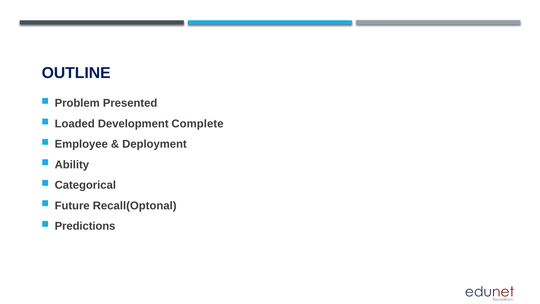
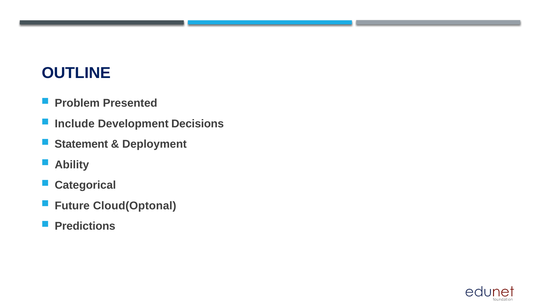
Loaded: Loaded -> Include (75, 124)
Complete: Complete -> Decisions (198, 124)
Employee: Employee -> Statement (81, 144)
Recall(Optonal: Recall(Optonal -> Cloud(Optonal (135, 205)
